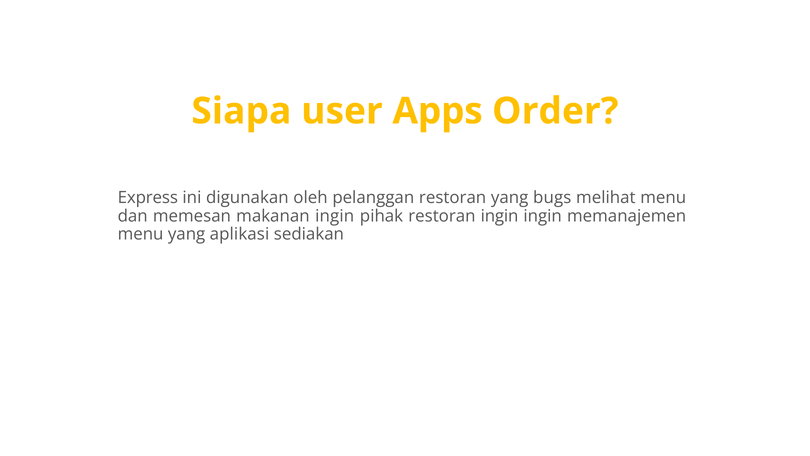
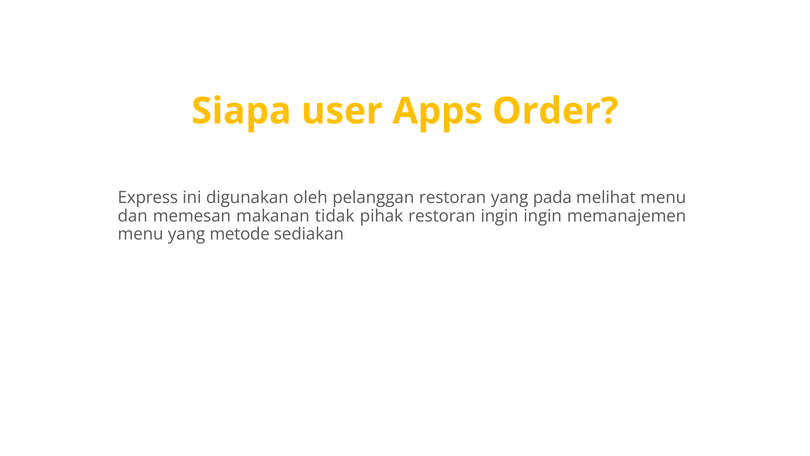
bugs: bugs -> pada (552, 198)
makanan ingin: ingin -> tidak (335, 216)
aplikasi: aplikasi -> metode (240, 234)
